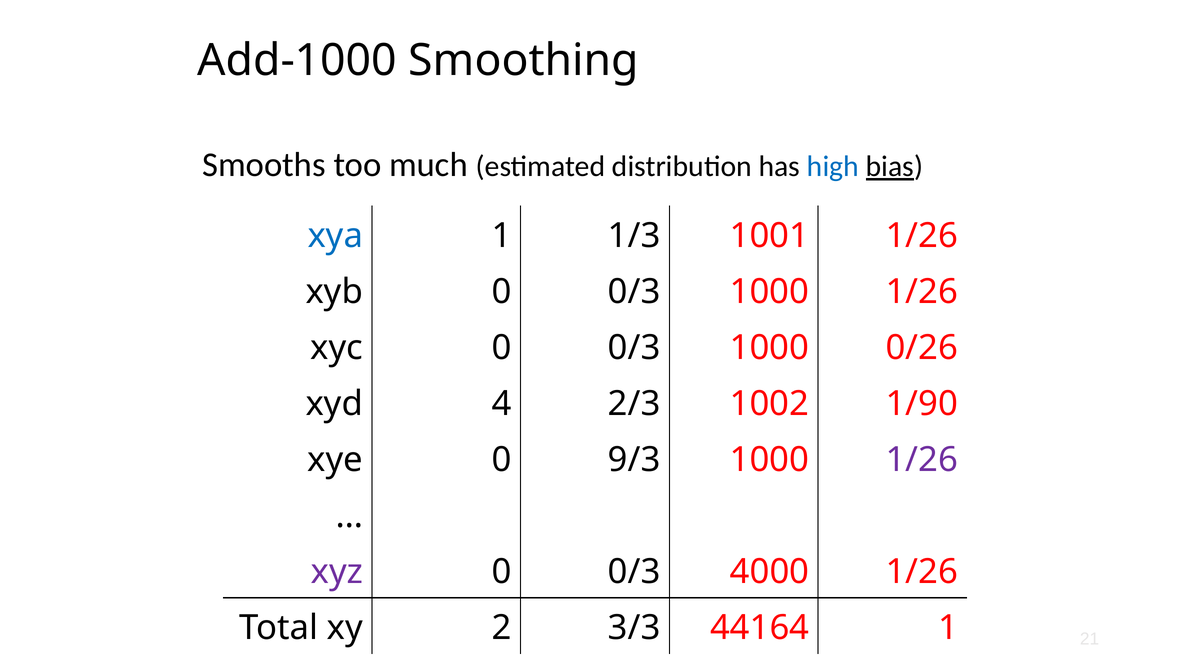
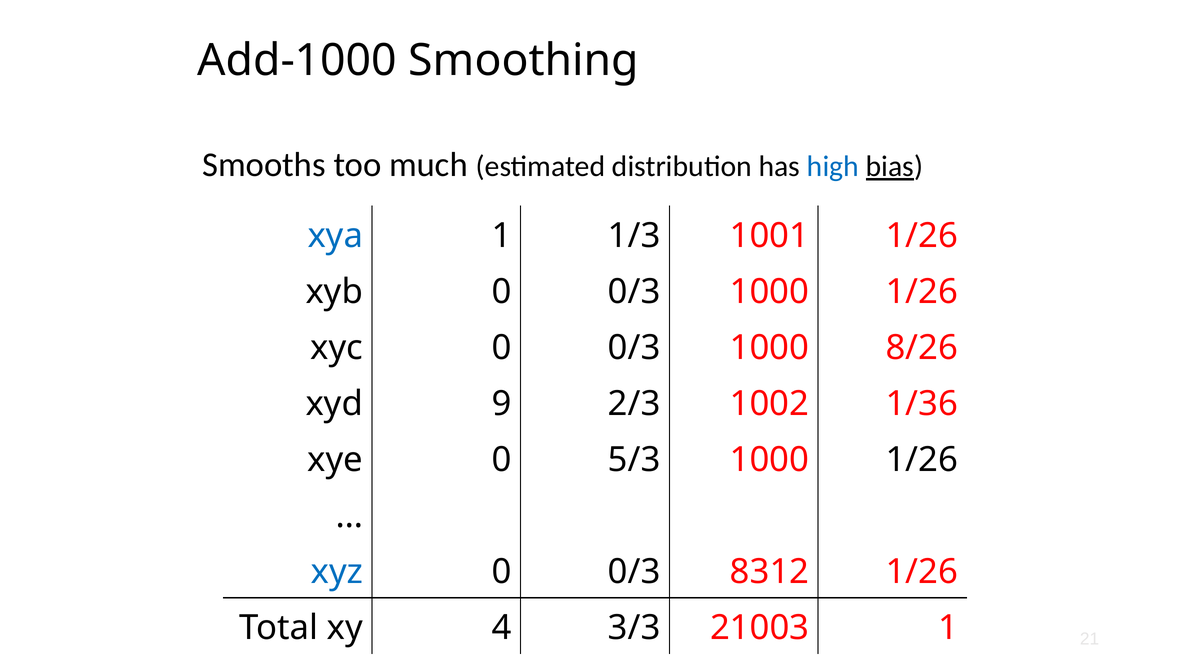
0/26: 0/26 -> 8/26 (922, 348)
4: 4 -> 9 (502, 404)
1/90: 1/90 -> 1/36 (922, 404)
9/3: 9/3 -> 5/3 (634, 460)
1/26 colour: purple -> black (922, 460)
xyz colour: purple -> blue (337, 572)
4000: 4000 -> 8312 (770, 572)
2: 2 -> 4 (502, 628)
44164: 44164 -> 21003 (760, 628)
